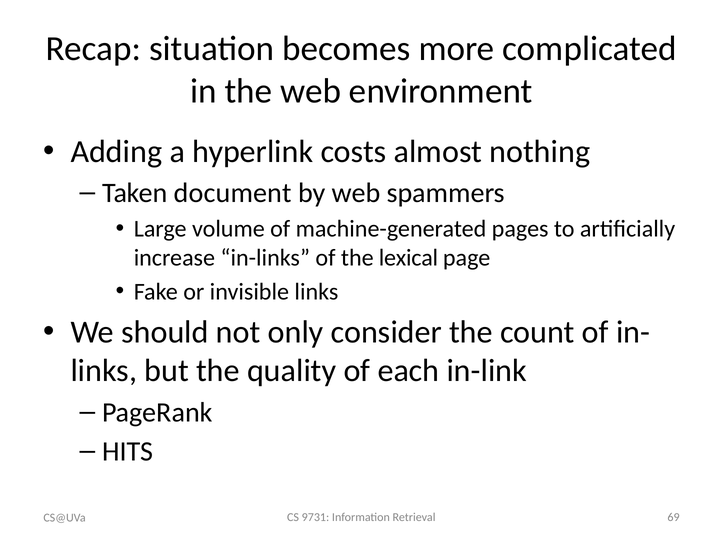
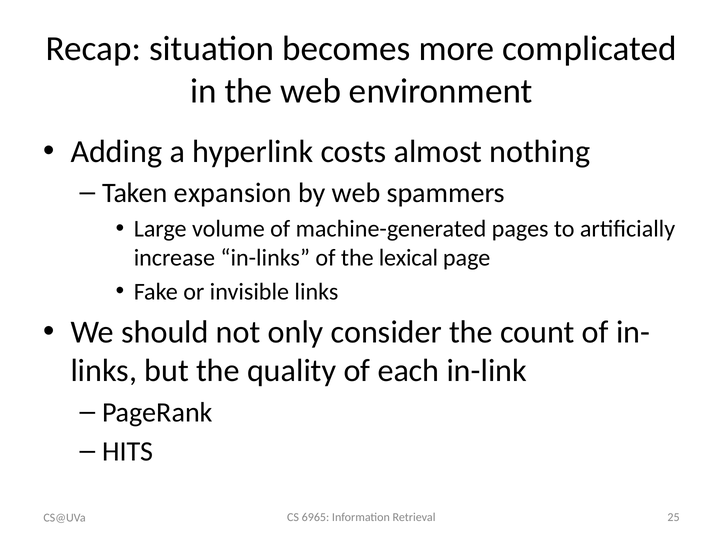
document: document -> expansion (233, 193)
9731: 9731 -> 6965 (315, 518)
69: 69 -> 25 (674, 518)
